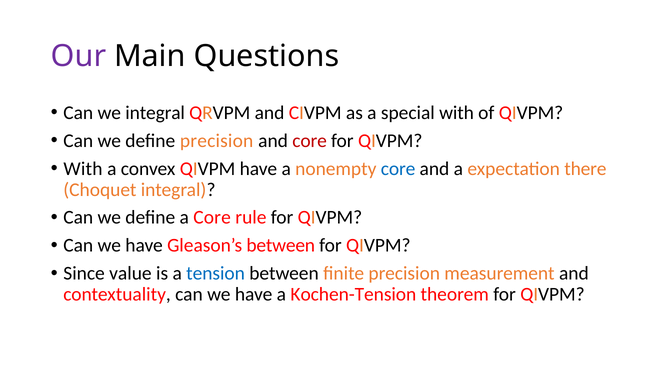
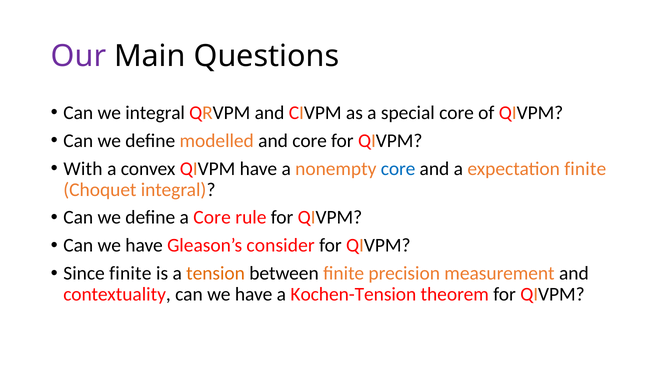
special with: with -> core (457, 113)
define precision: precision -> modelled (217, 141)
core colour: red -> black (310, 141)
expectation there: there -> finite (585, 169)
Gleason’s between: between -> consider (281, 246)
Since value: value -> finite (130, 274)
tension colour: blue -> orange (216, 274)
